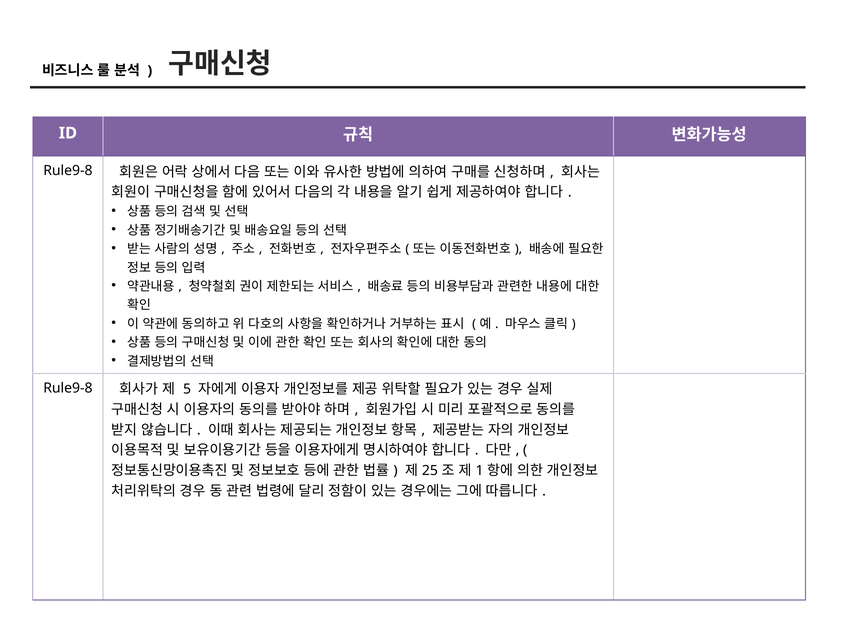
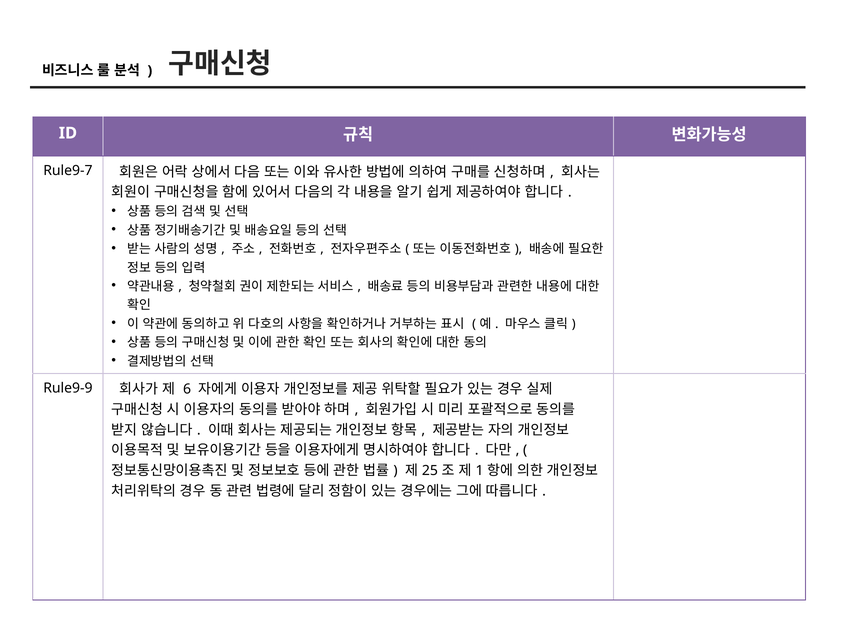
Rule9-8: Rule9-8 -> Rule9-7 (68, 171)
Rule9-8: Rule9-8 -> Rule9-9 (68, 388)
5: 5 -> 6 (187, 390)
